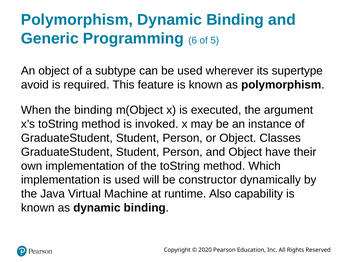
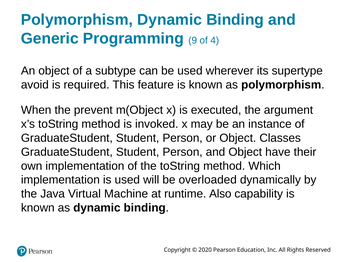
6: 6 -> 9 (193, 40)
5: 5 -> 4 (215, 40)
the binding: binding -> prevent (93, 110)
constructor: constructor -> overloaded (208, 180)
